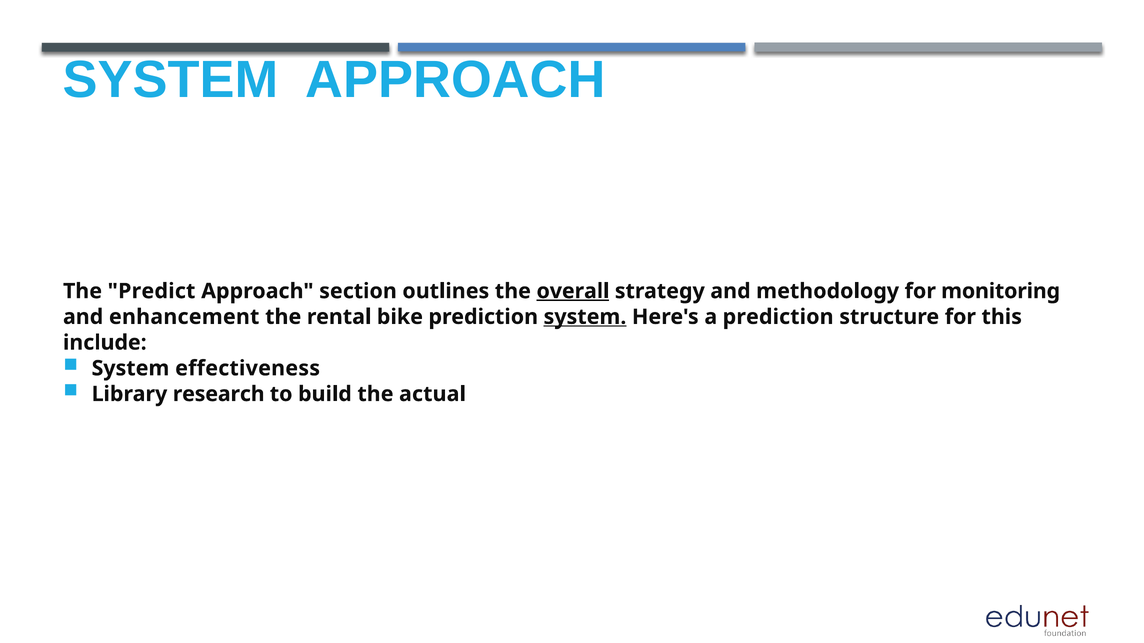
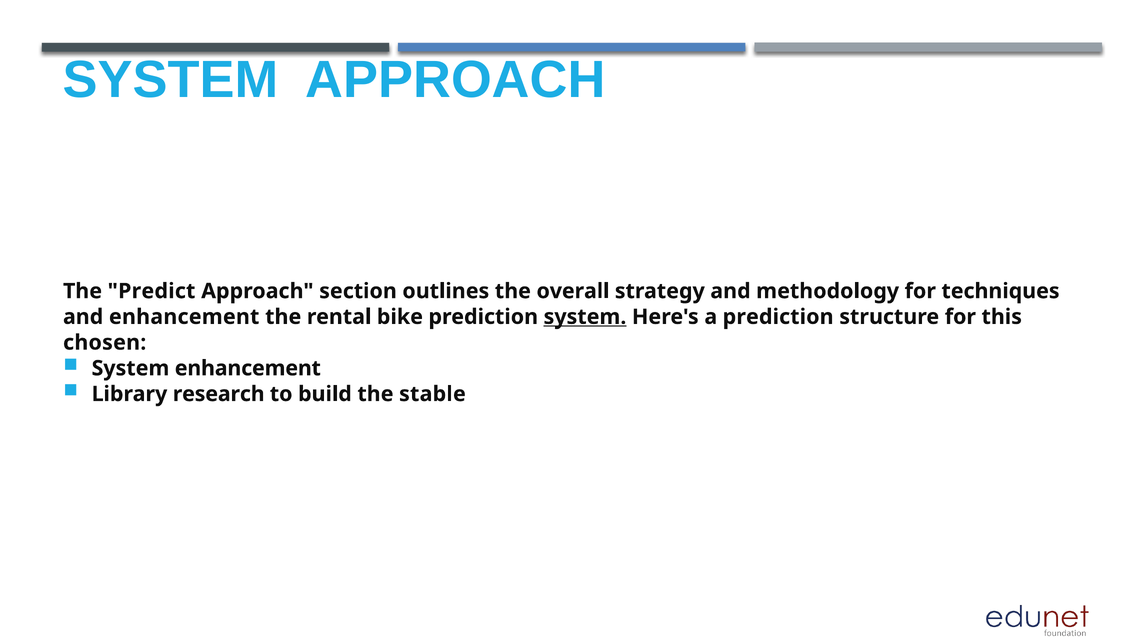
overall underline: present -> none (573, 291)
monitoring: monitoring -> techniques (1001, 291)
include: include -> chosen (105, 343)
System effectiveness: effectiveness -> enhancement (248, 369)
actual: actual -> stable (432, 394)
